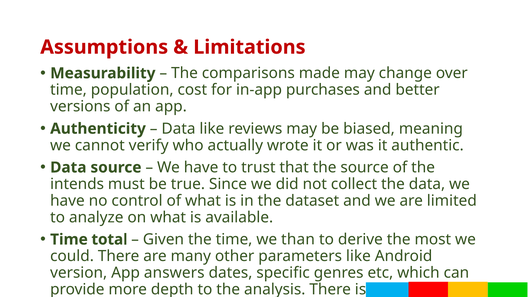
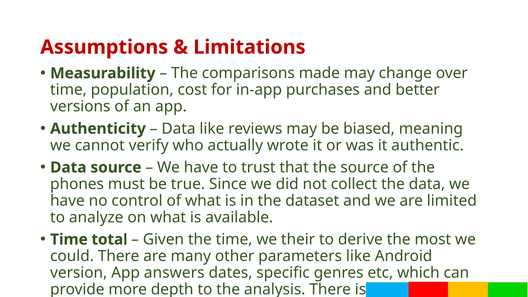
intends: intends -> phones (77, 184)
than: than -> their (298, 239)
